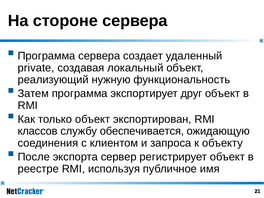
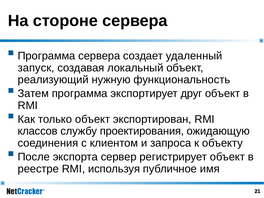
private: private -> запуск (36, 68)
обеспечивается: обеспечивается -> проектирования (142, 131)
